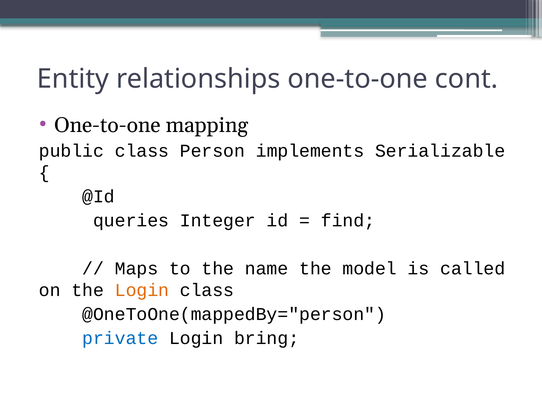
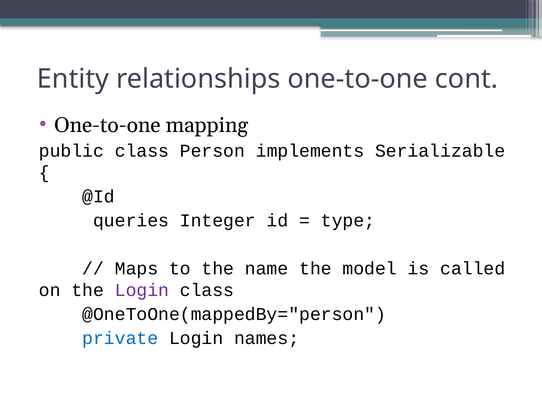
find: find -> type (348, 220)
Login colour: orange -> purple (142, 290)
bring: bring -> names (267, 338)
